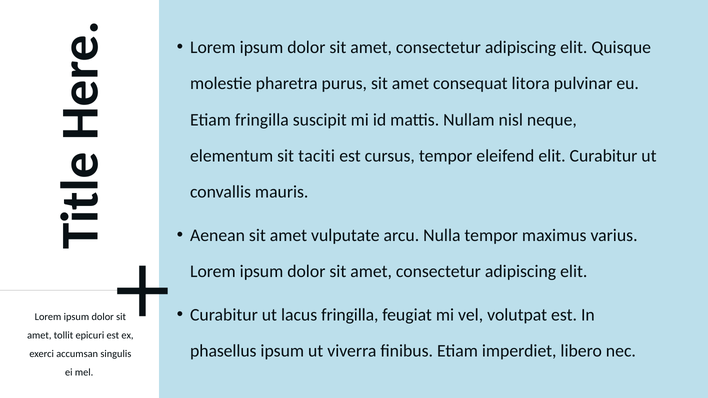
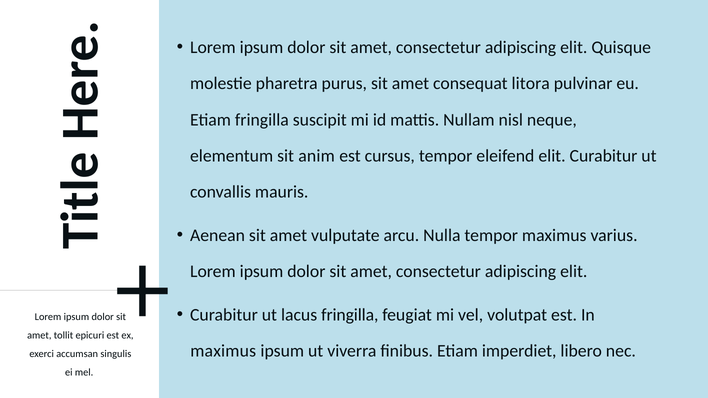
taciti: taciti -> anim (317, 156)
phasellus: phasellus -> maximus (223, 351)
